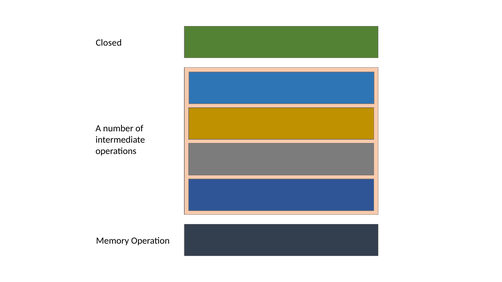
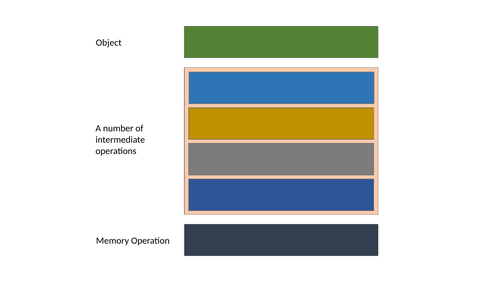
Closed: Closed -> Object (109, 43)
